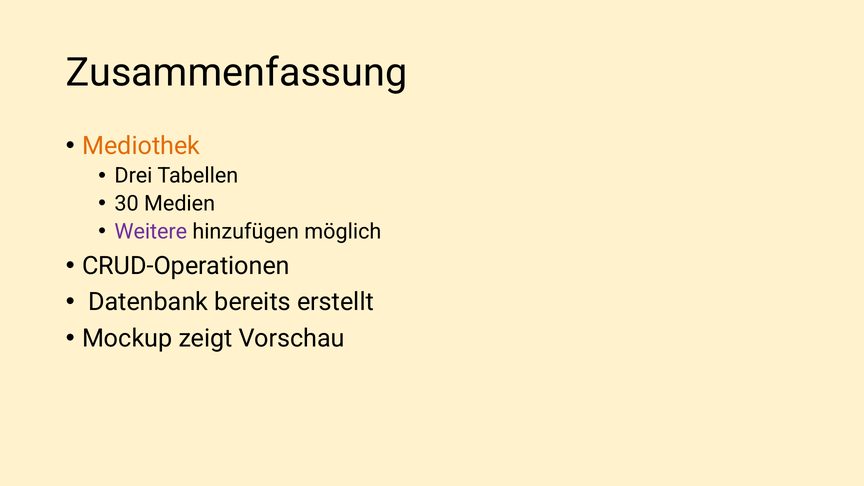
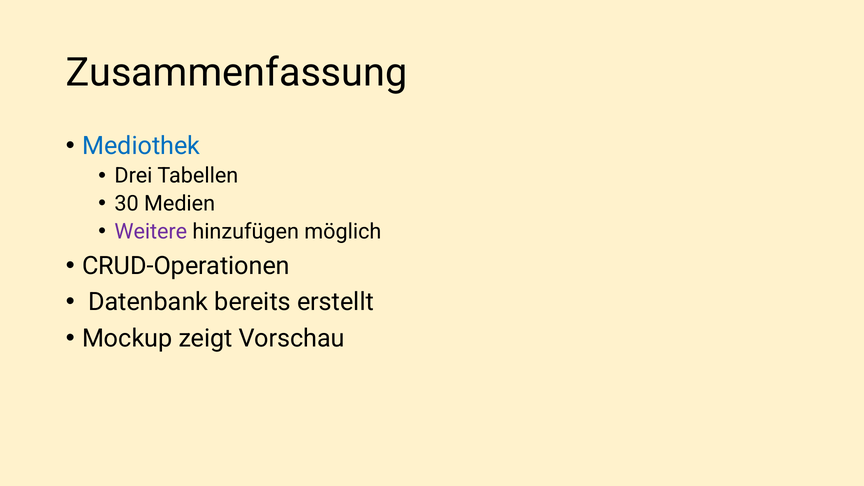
Mediothek colour: orange -> blue (141, 146)
